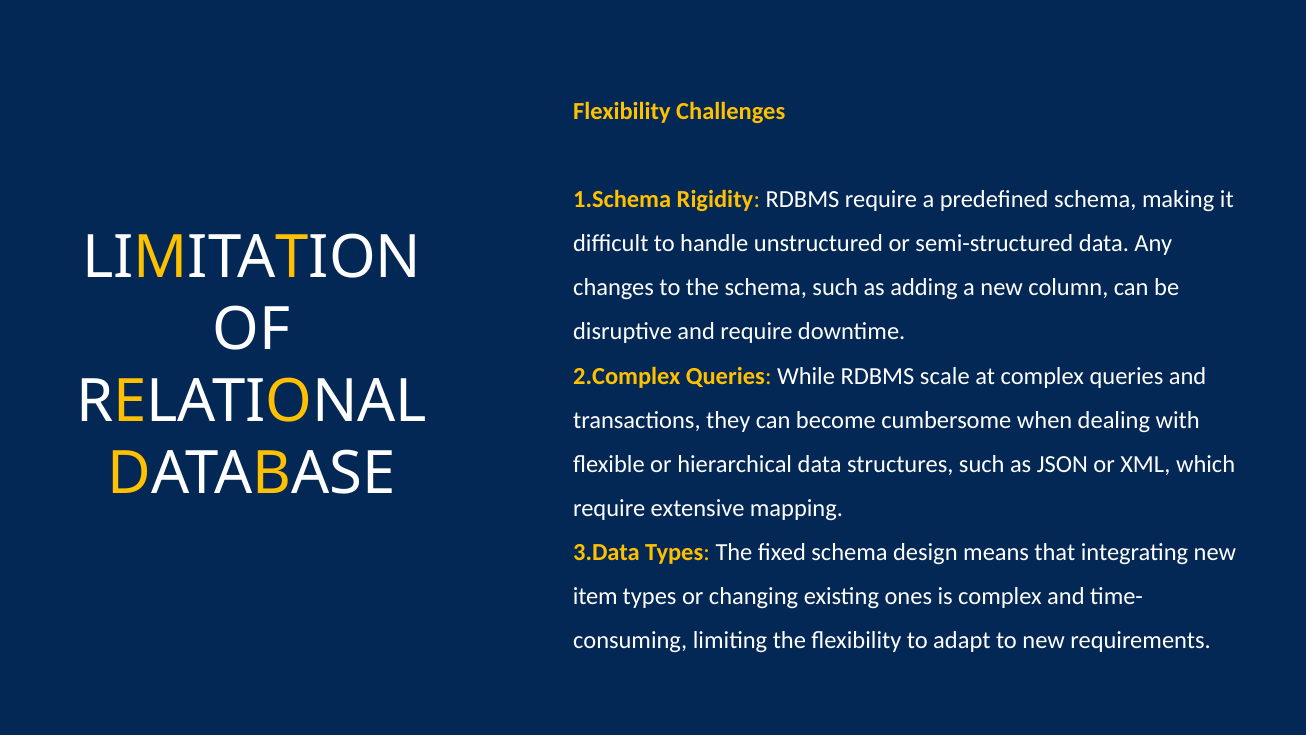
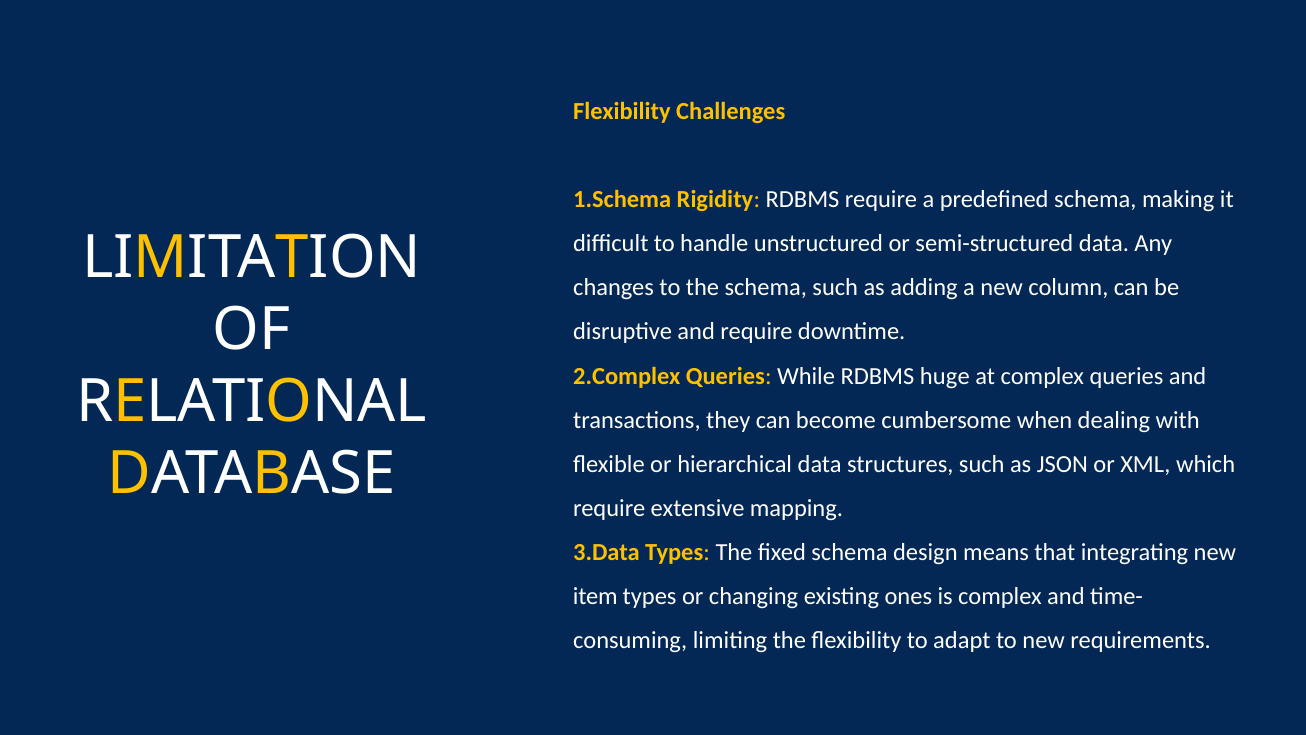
scale: scale -> huge (945, 376)
